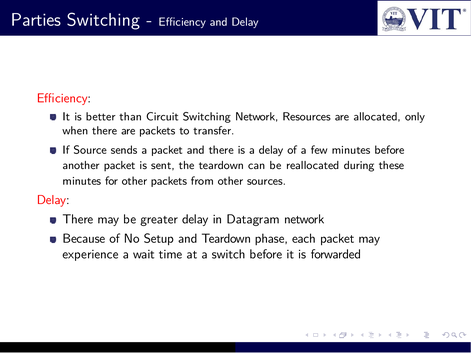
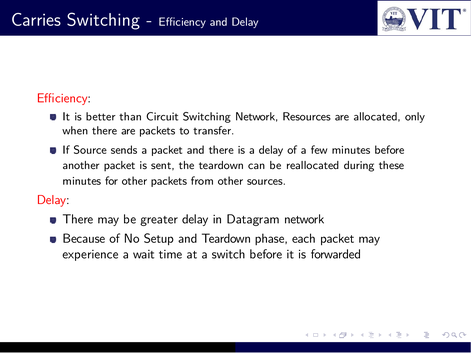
Parties: Parties -> Carries (36, 20)
